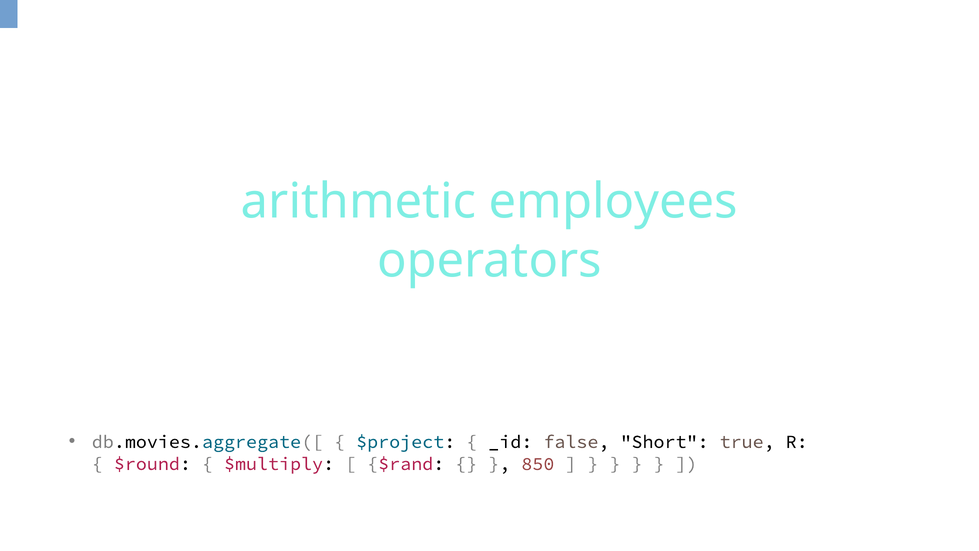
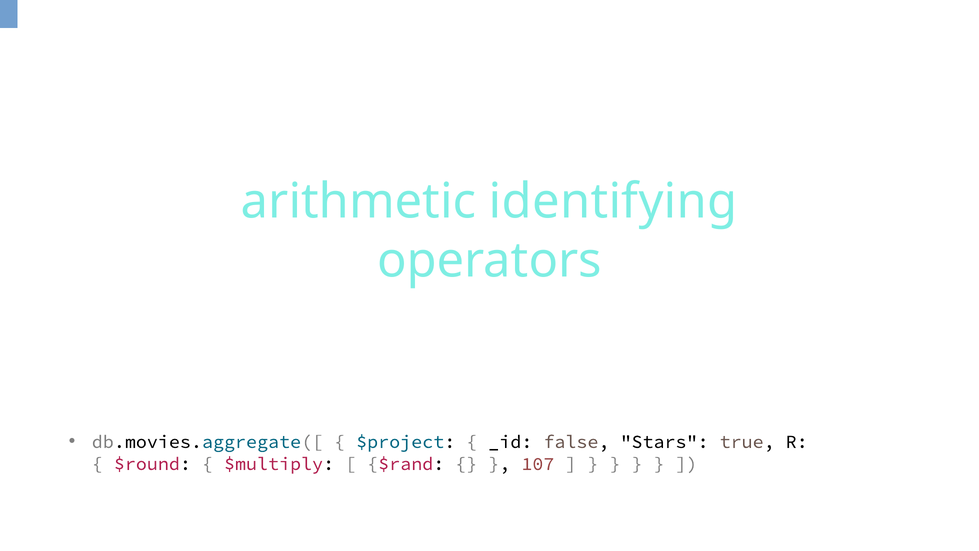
employees: employees -> identifying (613, 202)
Short: Short -> Stars (665, 442)
850: 850 -> 107 (538, 464)
